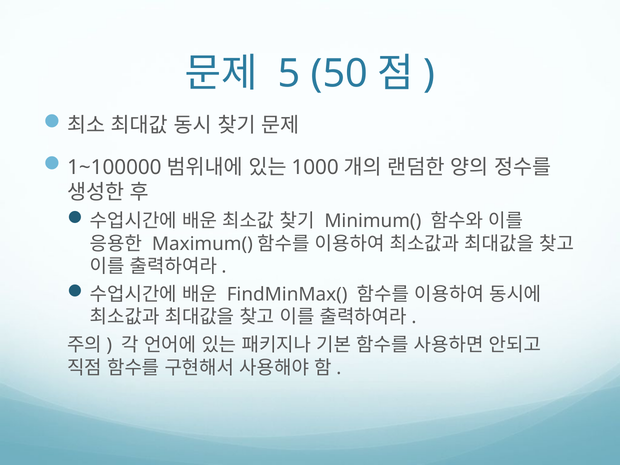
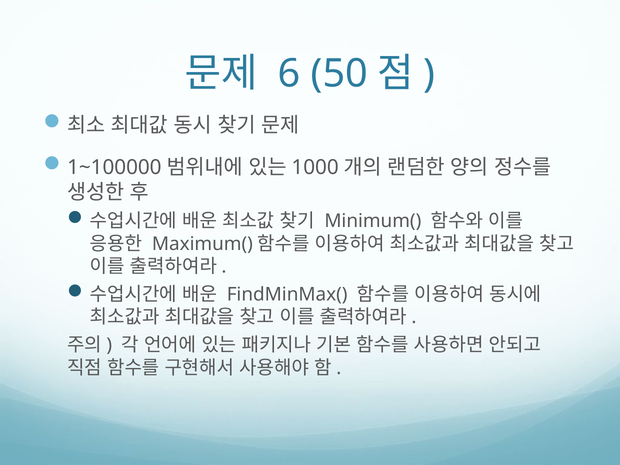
5: 5 -> 6 (289, 74)
